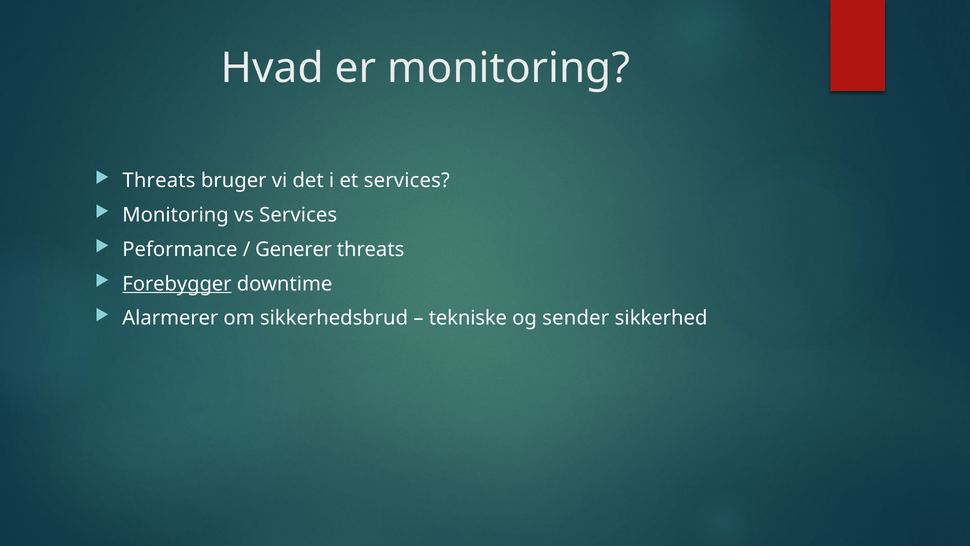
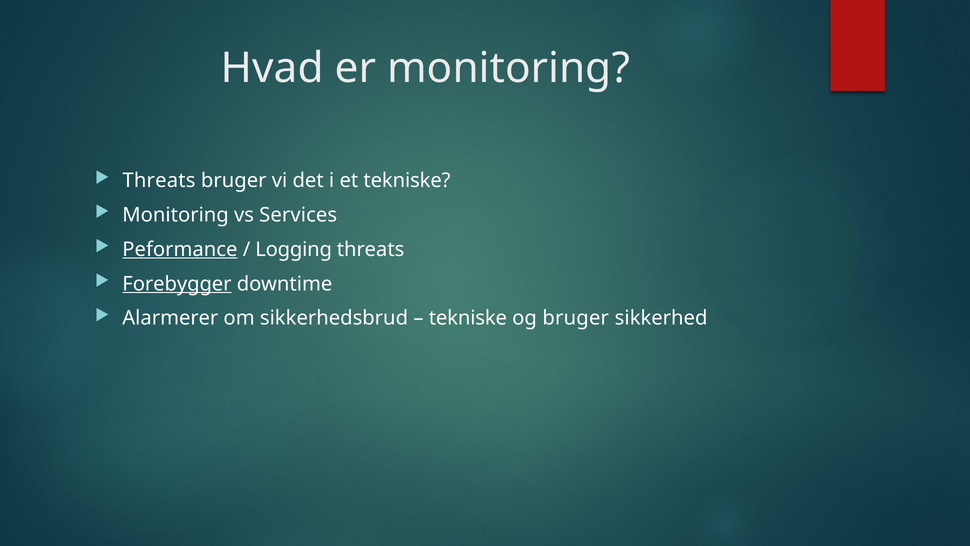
et services: services -> tekniske (407, 181)
Peformance underline: none -> present (180, 249)
Generer: Generer -> Logging (294, 249)
og sender: sender -> bruger (576, 318)
